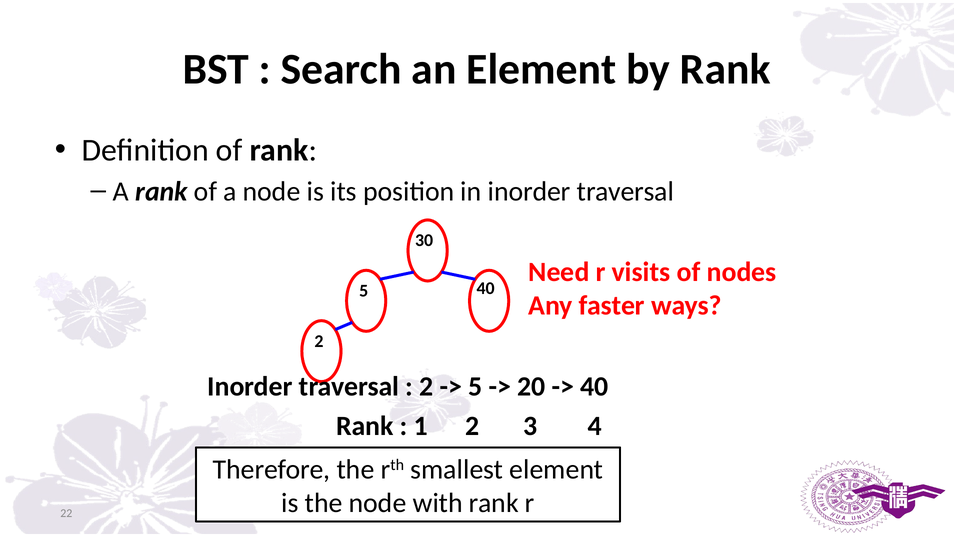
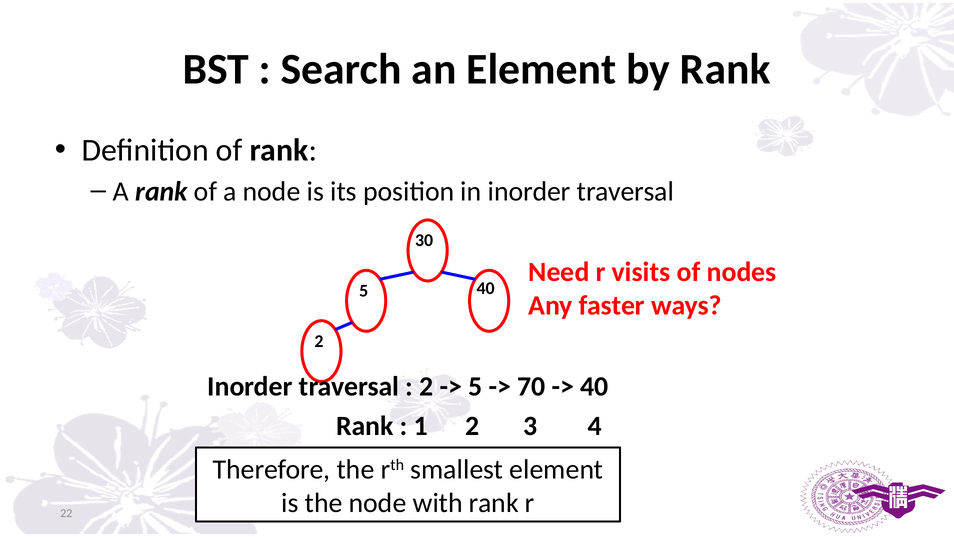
20: 20 -> 70 (531, 386)
